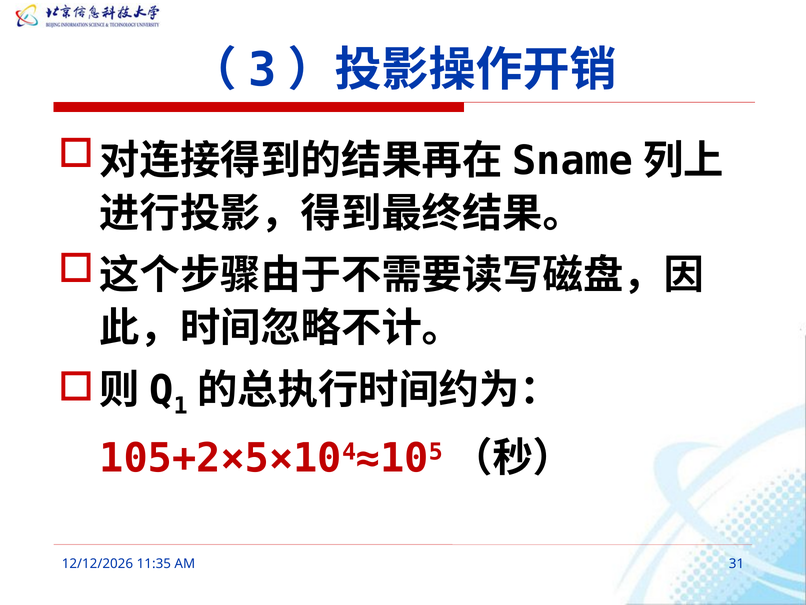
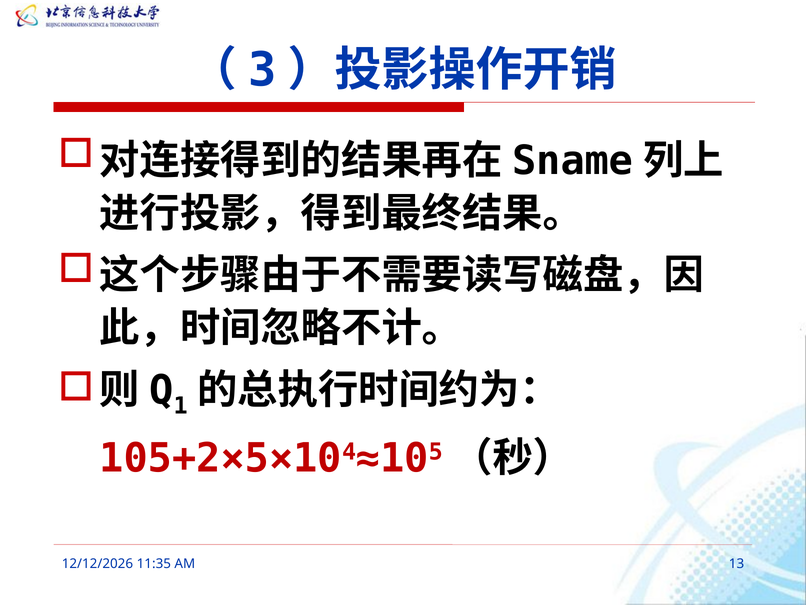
31: 31 -> 13 (737, 564)
